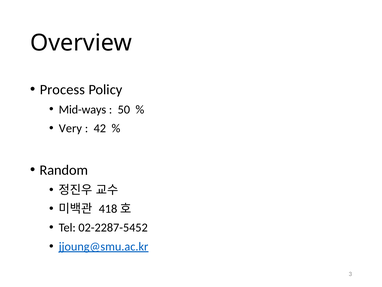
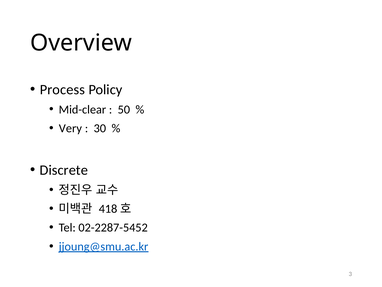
Mid-ways: Mid-ways -> Mid-clear (82, 109)
42: 42 -> 30 (100, 128)
Random: Random -> Discrete (64, 170)
